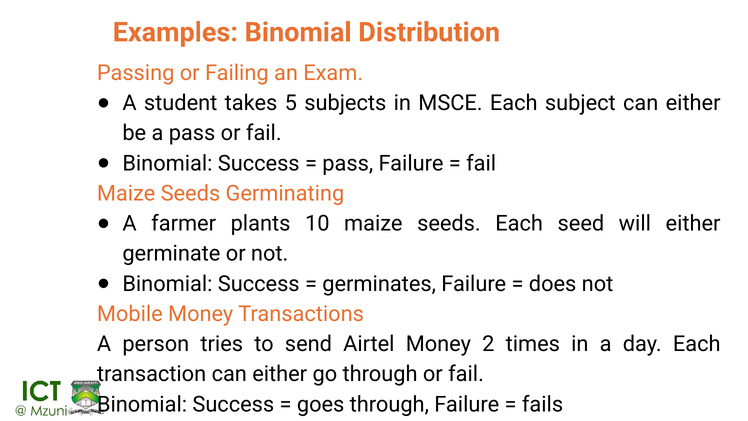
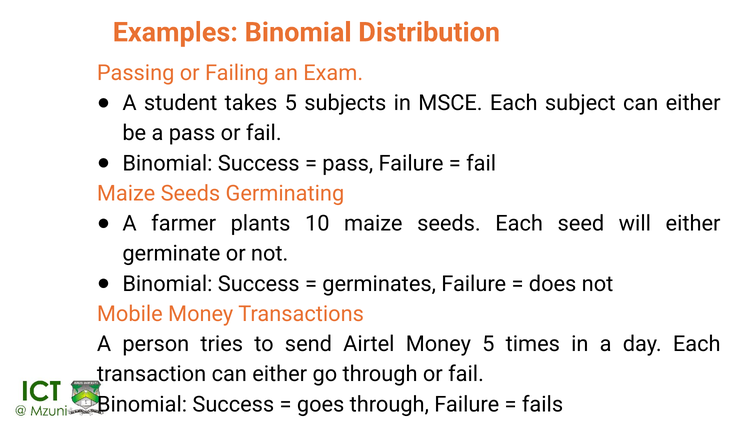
Money 2: 2 -> 5 (488, 344)
